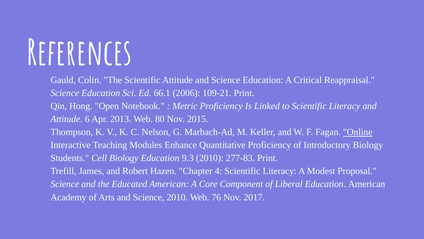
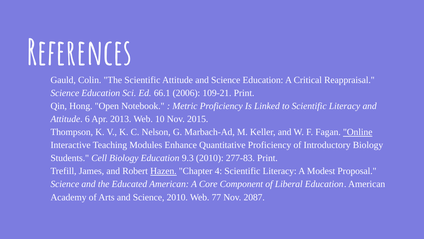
80: 80 -> 10 (160, 119)
Hazen underline: none -> present (163, 171)
76: 76 -> 77 (216, 197)
2017: 2017 -> 2087 (254, 197)
